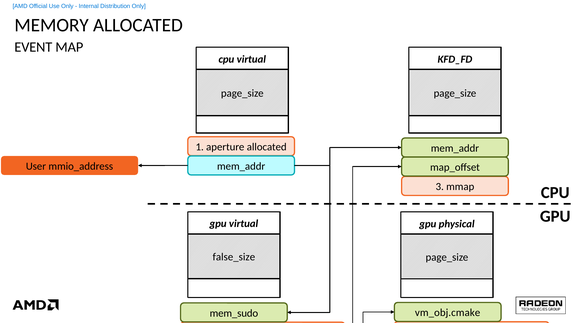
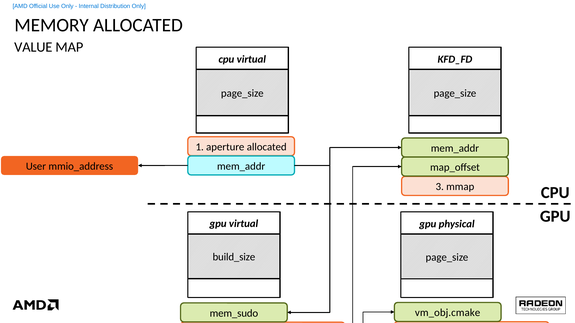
EVENT: EVENT -> VALUE (33, 47)
false_size: false_size -> build_size (234, 257)
